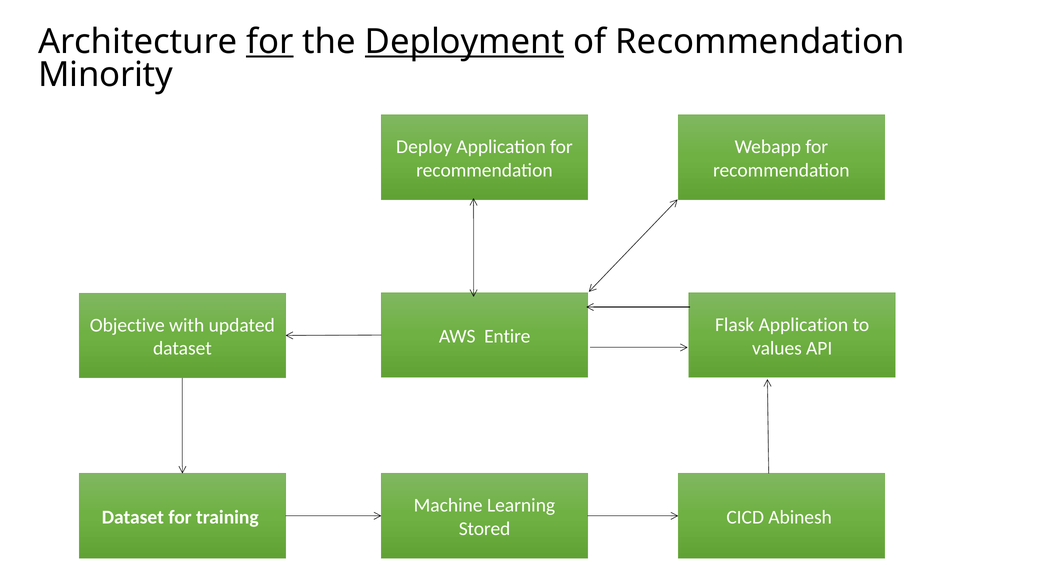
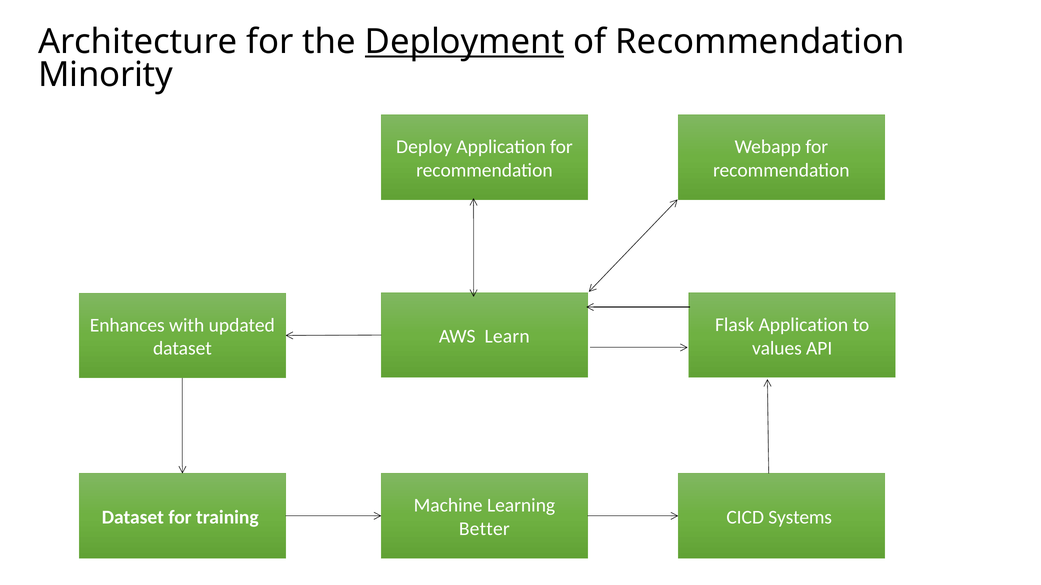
for underline: present -> none (270, 42)
Objective: Objective -> Enhances (127, 325)
Entire: Entire -> Learn (507, 337)
Abinesh: Abinesh -> Systems (800, 518)
Stored: Stored -> Better (484, 529)
